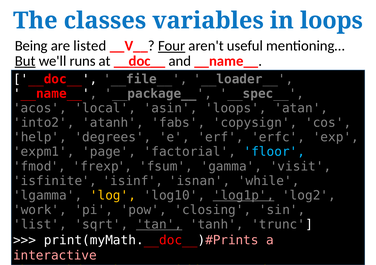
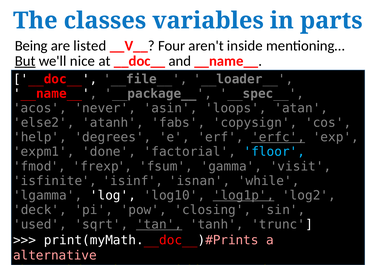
in loops: loops -> parts (331, 21)
Four underline: present -> none (172, 46)
useful: useful -> inside (245, 46)
runs: runs -> nice (82, 61)
__doc__ underline: present -> none (140, 61)
local: local -> never (105, 108)
into2: into2 -> else2 (44, 123)
erfc underline: none -> present (278, 137)
page: page -> done (109, 152)
log colour: yellow -> white (113, 195)
work: work -> deck (40, 210)
list: list -> used (40, 224)
interactive: interactive -> alternative (55, 255)
